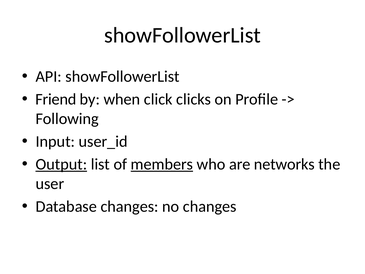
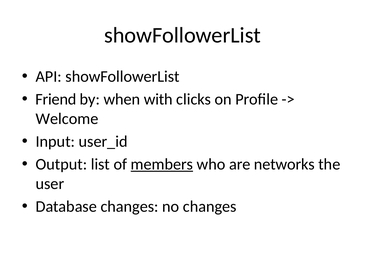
click: click -> with (158, 99)
Following: Following -> Welcome (67, 119)
Output underline: present -> none (61, 164)
